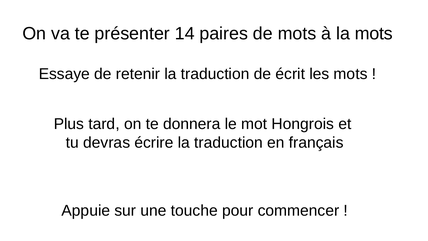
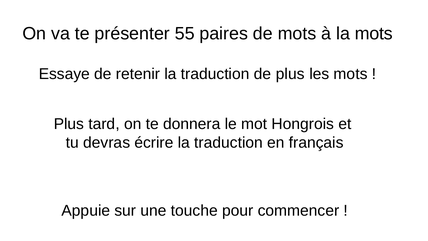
14: 14 -> 55 (185, 34)
de écrit: écrit -> plus (290, 74)
